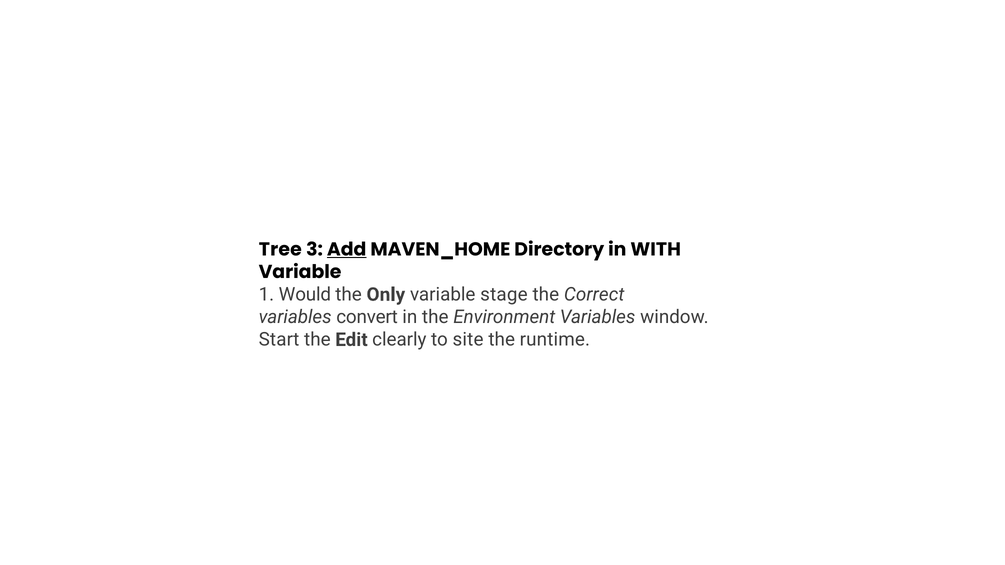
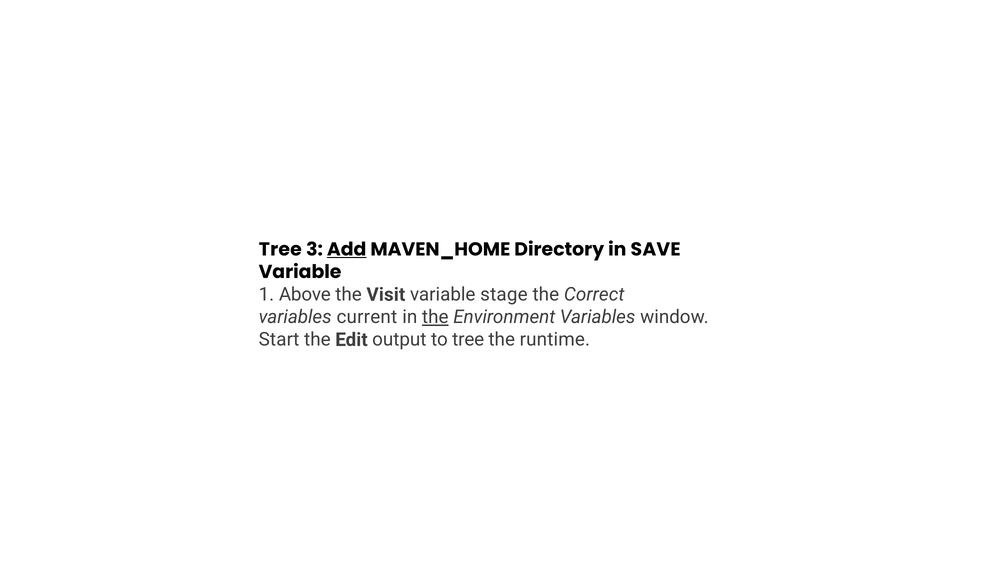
WITH: WITH -> SAVE (656, 249)
Would: Would -> Above (305, 295)
Only: Only -> Visit (386, 295)
convert: convert -> current (367, 317)
the underline: none -> present (435, 317)
clearly: clearly -> output (399, 340)
to site: site -> tree (468, 340)
